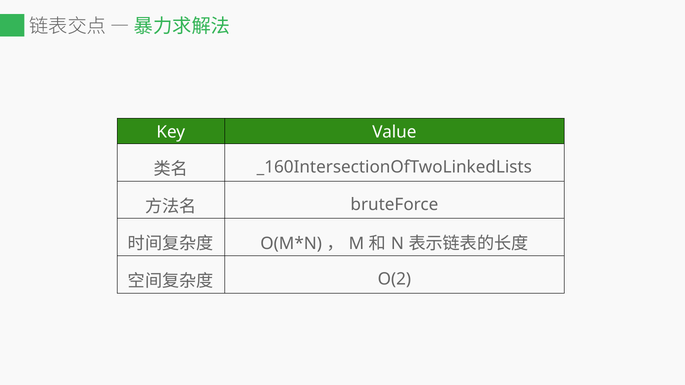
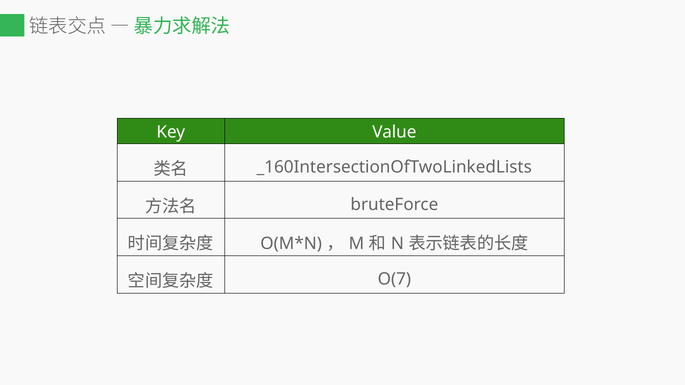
O(2: O(2 -> O(7 (394, 279)
